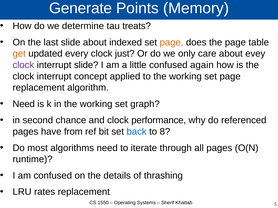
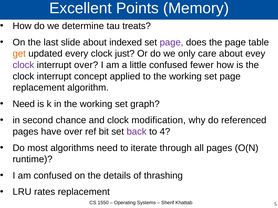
Generate: Generate -> Excellent (80, 8)
page colour: orange -> purple (172, 42)
interrupt slide: slide -> over (86, 65)
again: again -> fewer (202, 65)
performance: performance -> modification (159, 121)
have from: from -> over (73, 132)
back colour: blue -> purple (137, 132)
8: 8 -> 4 (165, 132)
